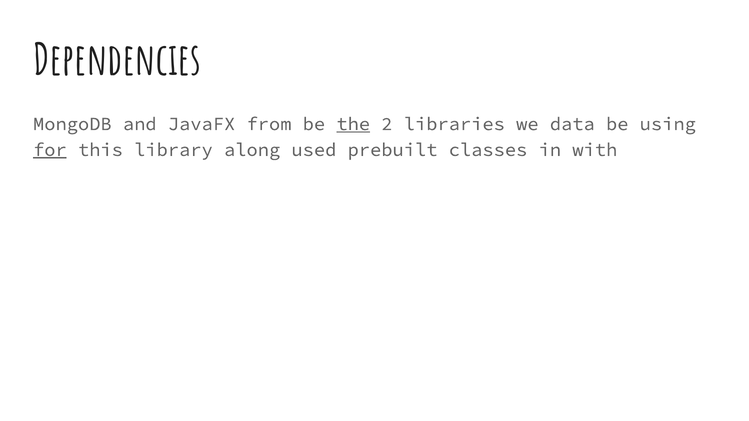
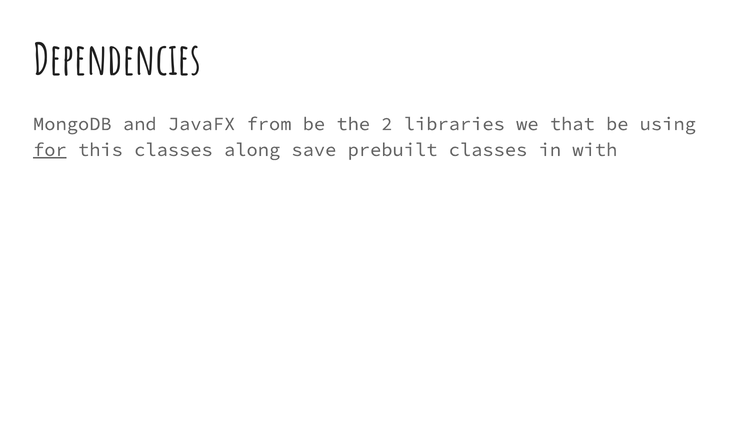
the underline: present -> none (353, 124)
data: data -> that (572, 124)
this library: library -> classes (173, 150)
used: used -> save (314, 150)
